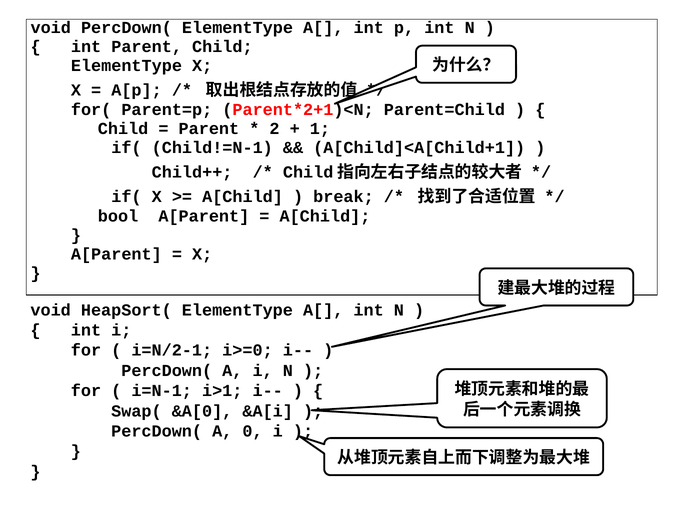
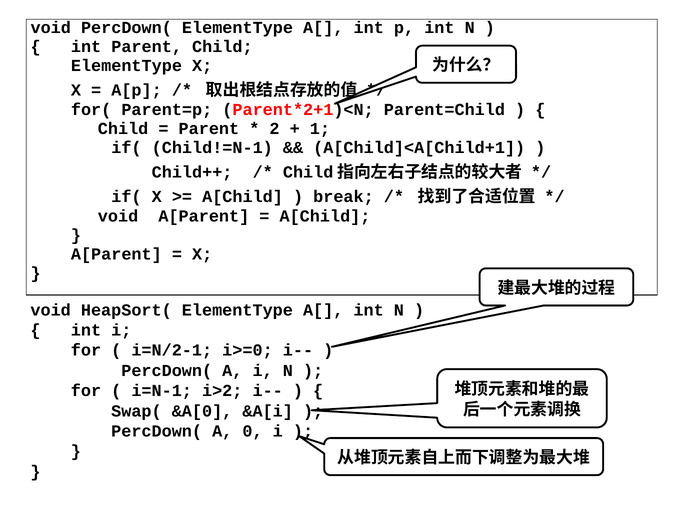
bool: bool -> void (118, 216)
i>1: i>1 -> i>2 (222, 391)
